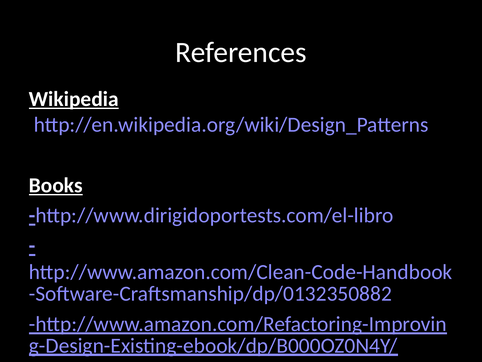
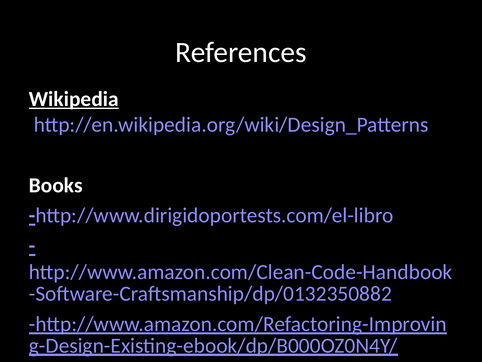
Books underline: present -> none (56, 185)
